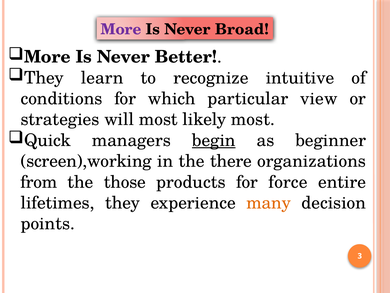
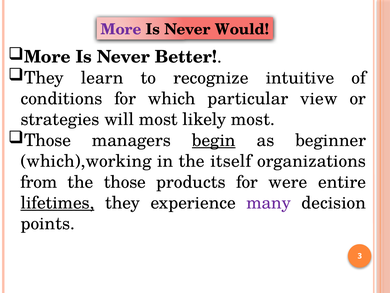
Broad: Broad -> Would (242, 29)
Quick: Quick -> Those (48, 140)
screen),working: screen),working -> which),working (86, 161)
there: there -> itself (231, 161)
force: force -> were (288, 182)
lifetimes underline: none -> present (58, 203)
many colour: orange -> purple (269, 203)
